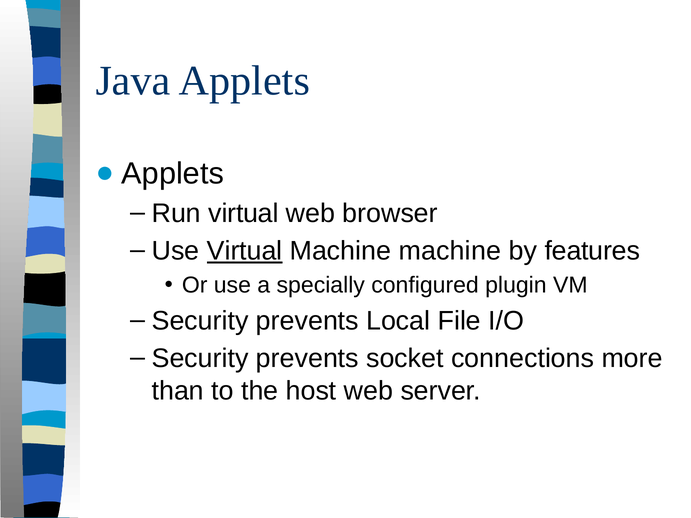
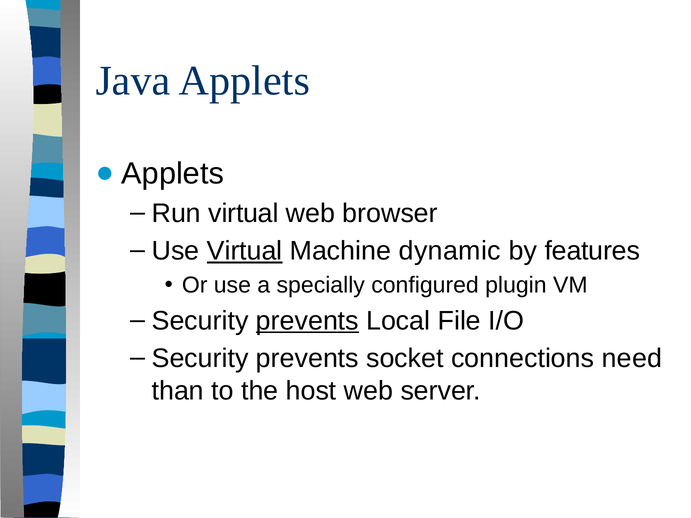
Machine machine: machine -> dynamic (450, 251)
prevents underline: none -> present (307, 321)
more: more -> need (632, 359)
